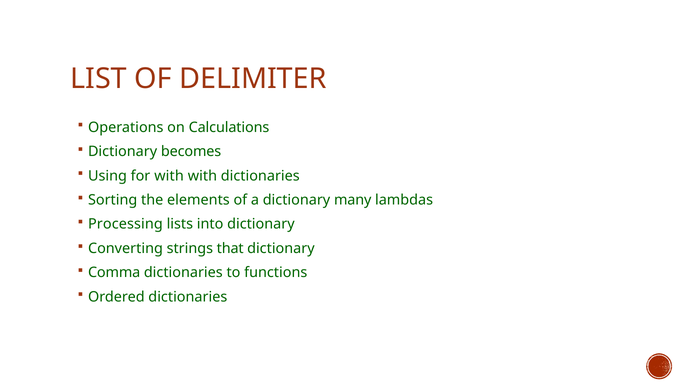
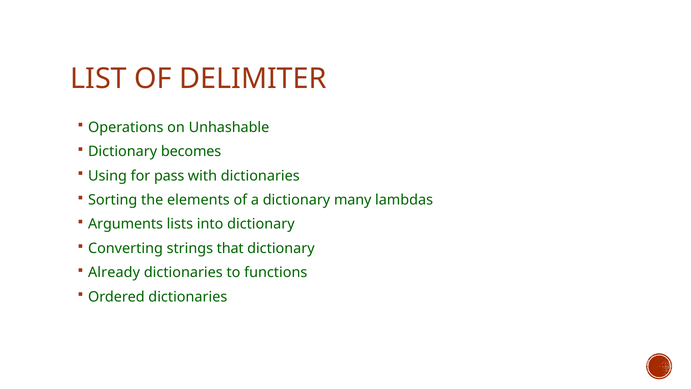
Calculations: Calculations -> Unhashable (229, 127)
for with: with -> pass (169, 176)
Processing: Processing -> Arguments (126, 224)
Comma: Comma -> Already (114, 272)
